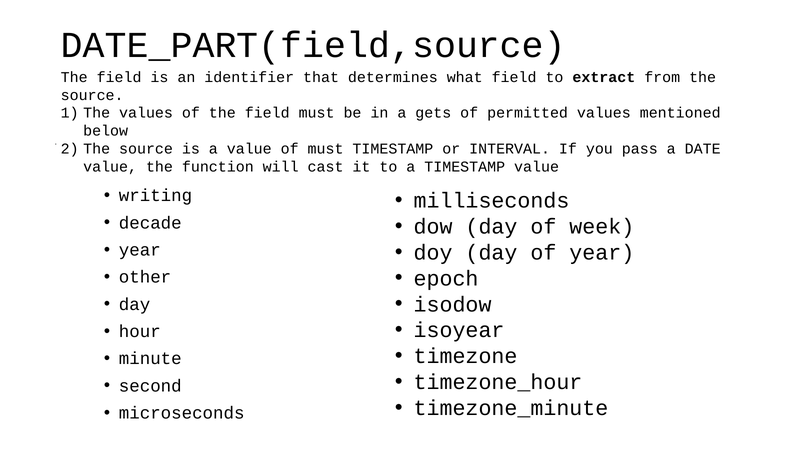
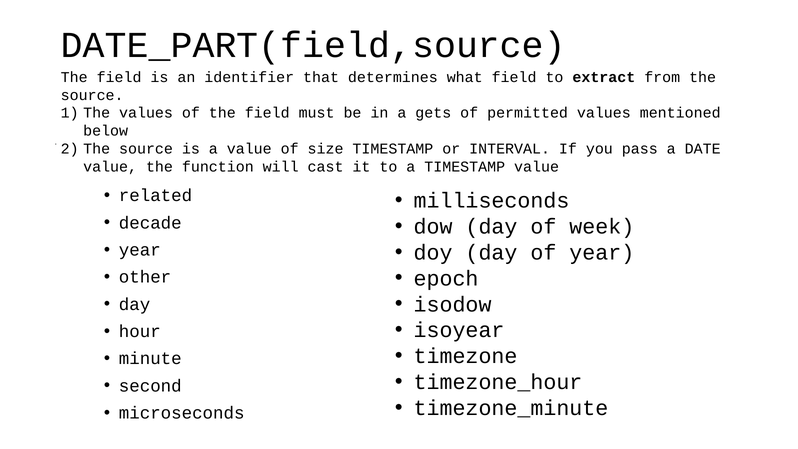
of must: must -> size (326, 149)
writing: writing -> related (155, 196)
